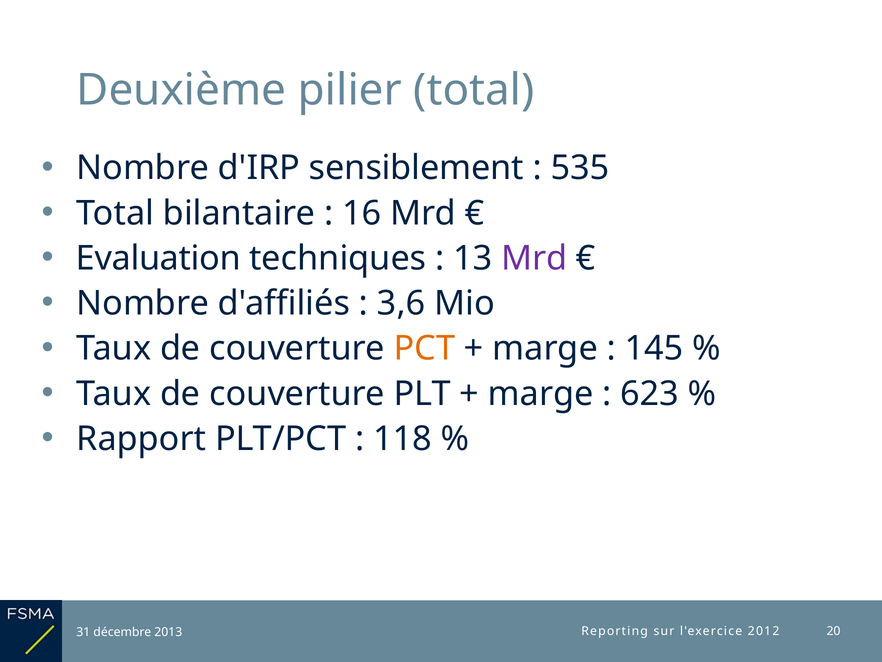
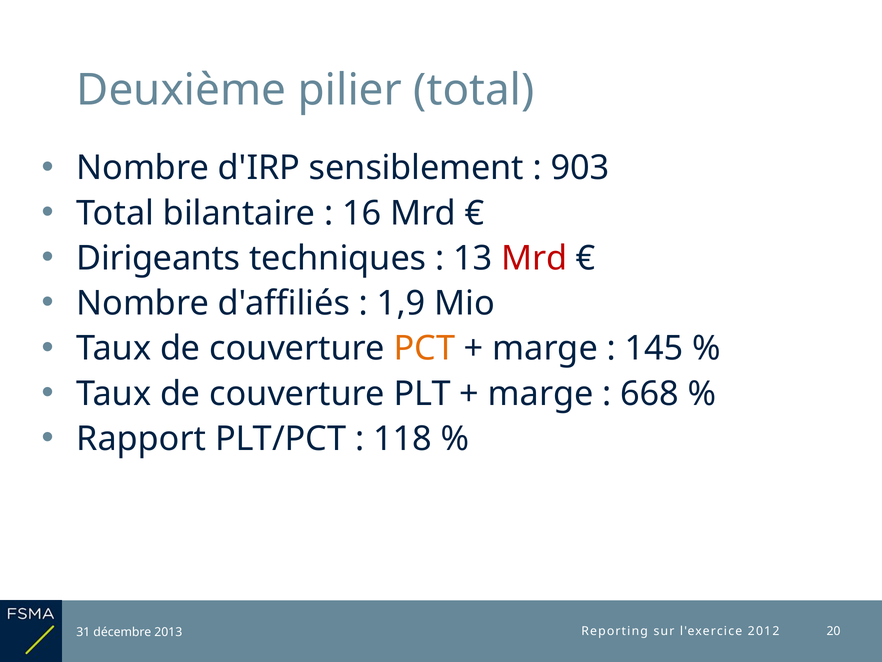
535: 535 -> 903 (580, 168)
Evaluation: Evaluation -> Dirigeants (158, 258)
Mrd colour: purple -> red (534, 258)
3,6: 3,6 -> 1,9 (401, 303)
623: 623 -> 668 (650, 393)
